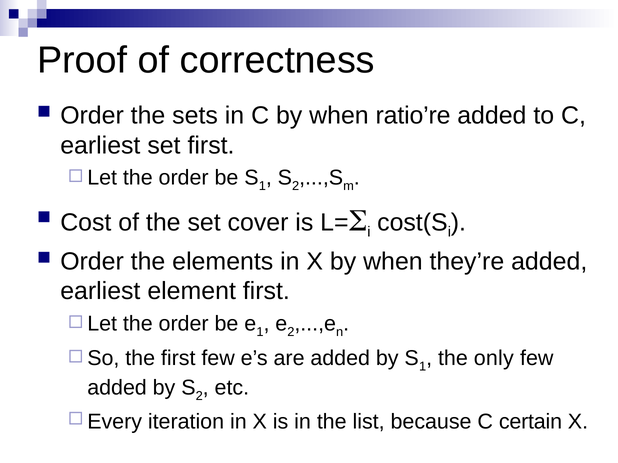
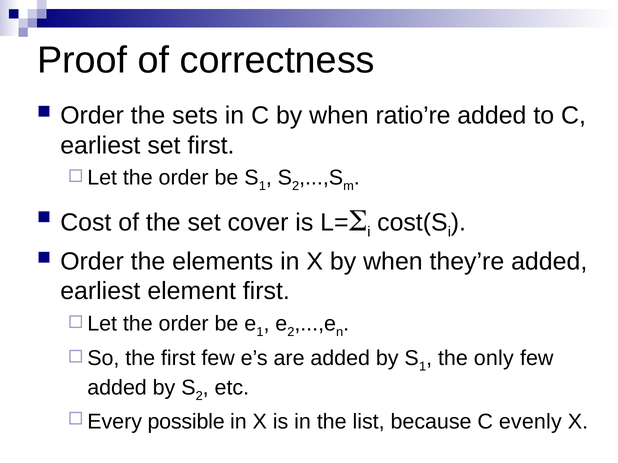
iteration: iteration -> possible (186, 422)
certain: certain -> evenly (530, 422)
